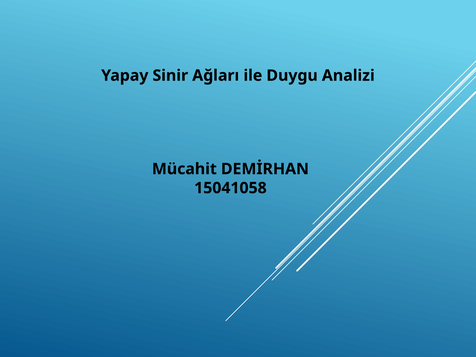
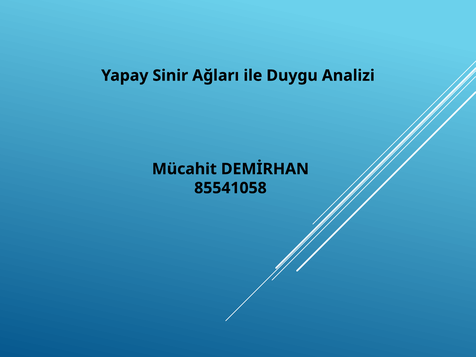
15041058: 15041058 -> 85541058 (230, 188)
